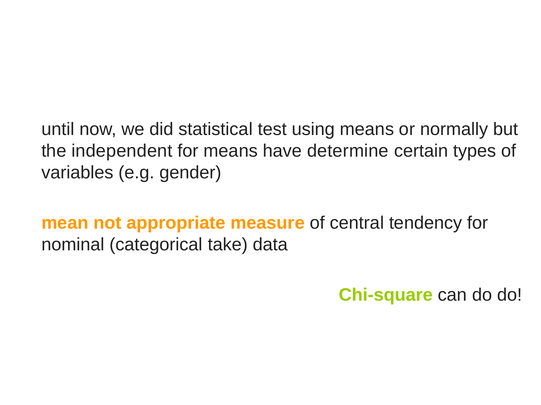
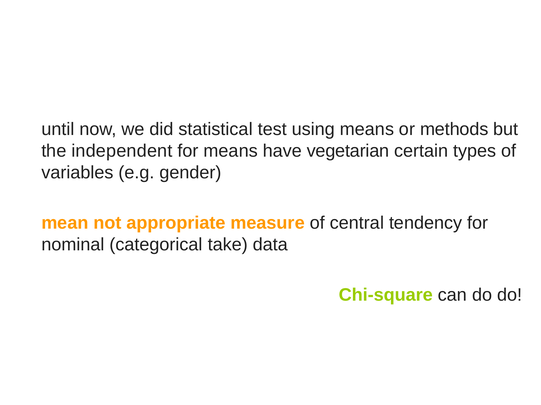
normally: normally -> methods (454, 129)
determine: determine -> vegetarian (348, 151)
